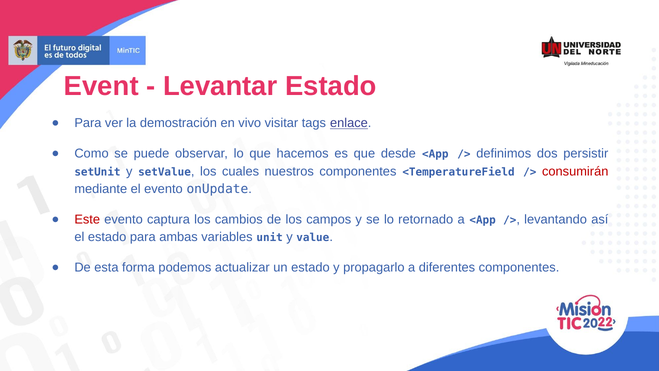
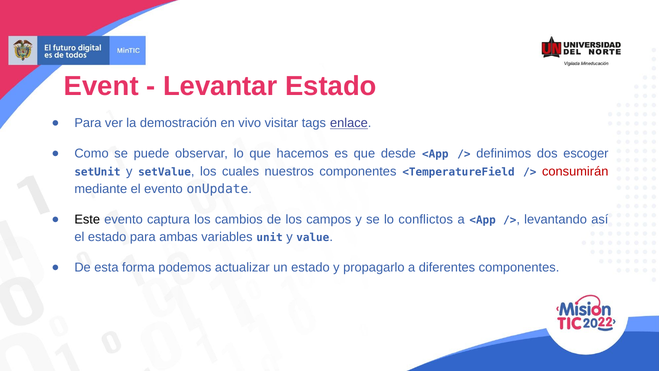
persistir: persistir -> escoger (586, 153)
Este colour: red -> black (87, 219)
retornado: retornado -> conflictos (426, 219)
